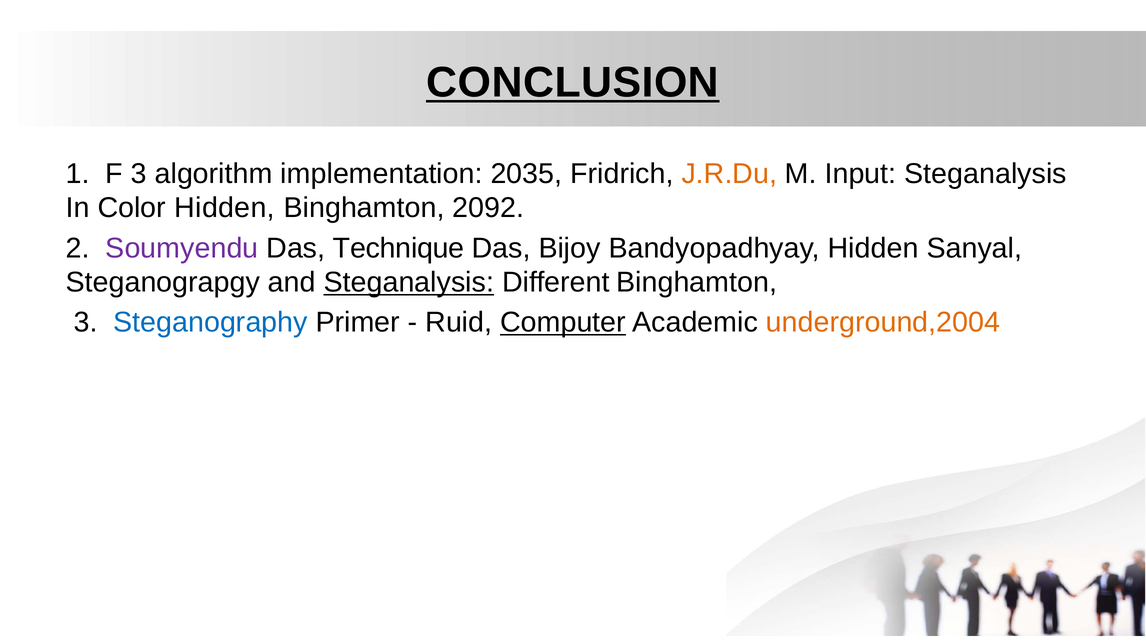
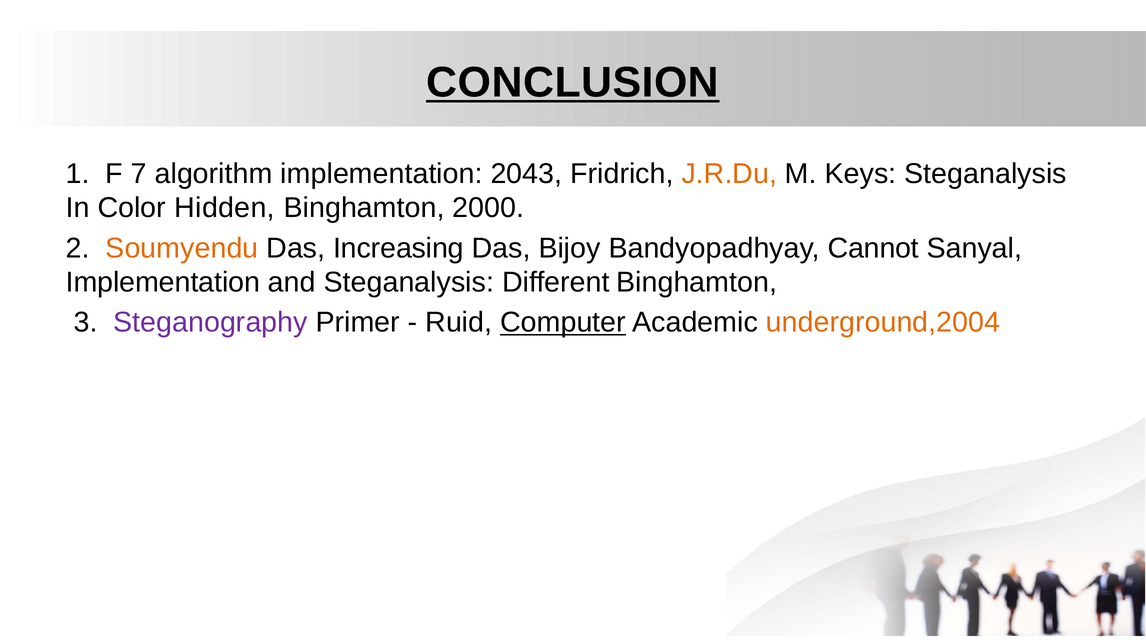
F 3: 3 -> 7 (139, 174)
2035: 2035 -> 2043 (526, 174)
Input: Input -> Keys (860, 174)
2092: 2092 -> 2000 (488, 208)
Soumyendu colour: purple -> orange (182, 248)
Technique: Technique -> Increasing (398, 248)
Bandyopadhyay Hidden: Hidden -> Cannot (873, 248)
Steganograpgy: Steganograpgy -> Implementation (163, 283)
Steganalysis underline: present -> none (409, 283)
Steganography colour: blue -> purple (210, 323)
